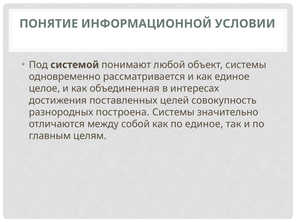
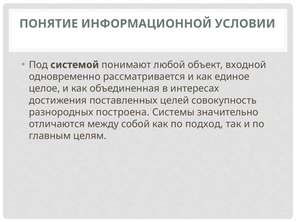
объект системы: системы -> входной (246, 65)
по единое: единое -> подход (204, 124)
